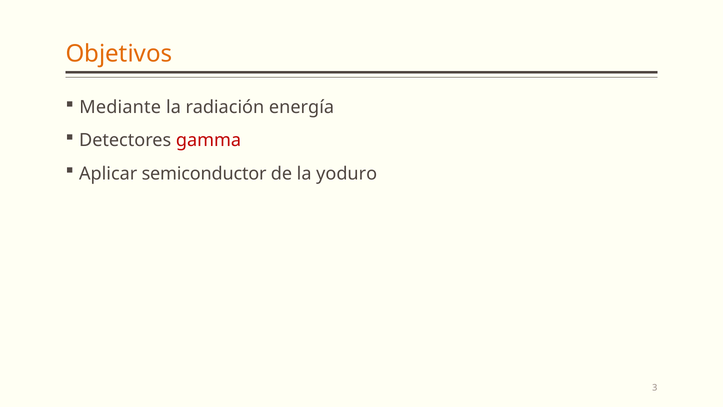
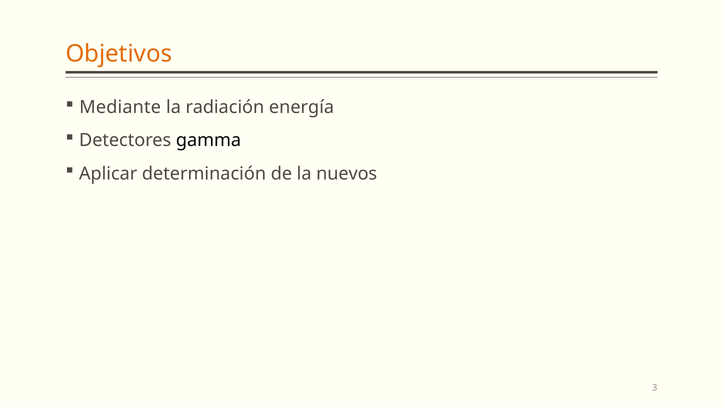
gamma colour: red -> black (209, 140)
semiconductor: semiconductor -> determinación (204, 173)
yoduro: yoduro -> nuevos (347, 173)
